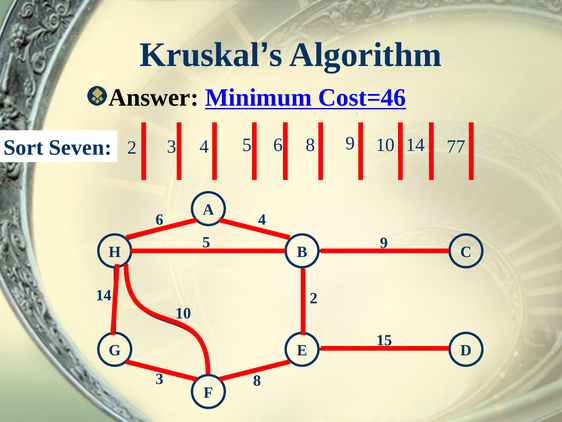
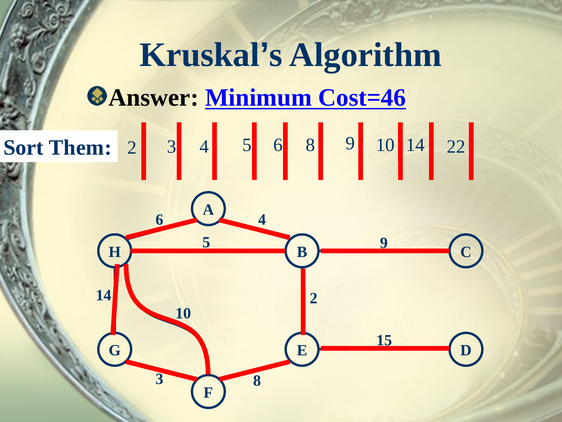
Seven: Seven -> Them (80, 148)
77: 77 -> 22 (456, 146)
